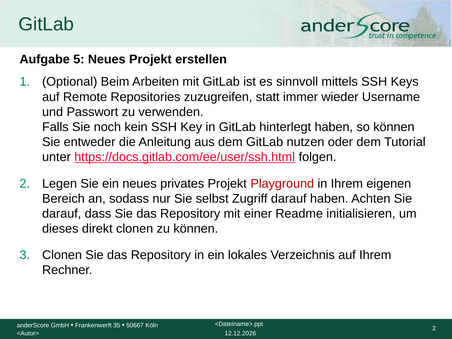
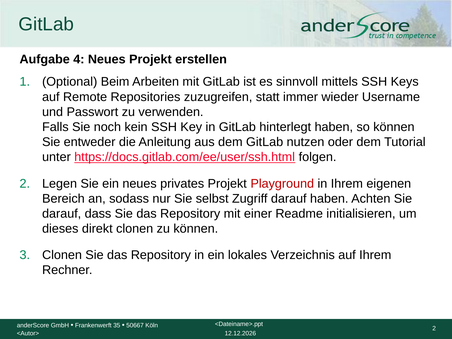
5: 5 -> 4 (79, 59)
